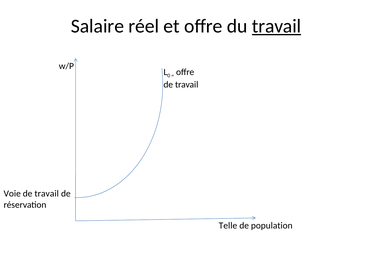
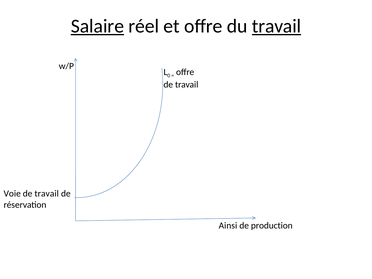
Salaire underline: none -> present (97, 26)
Telle: Telle -> Ainsi (228, 226)
population: population -> production (272, 226)
